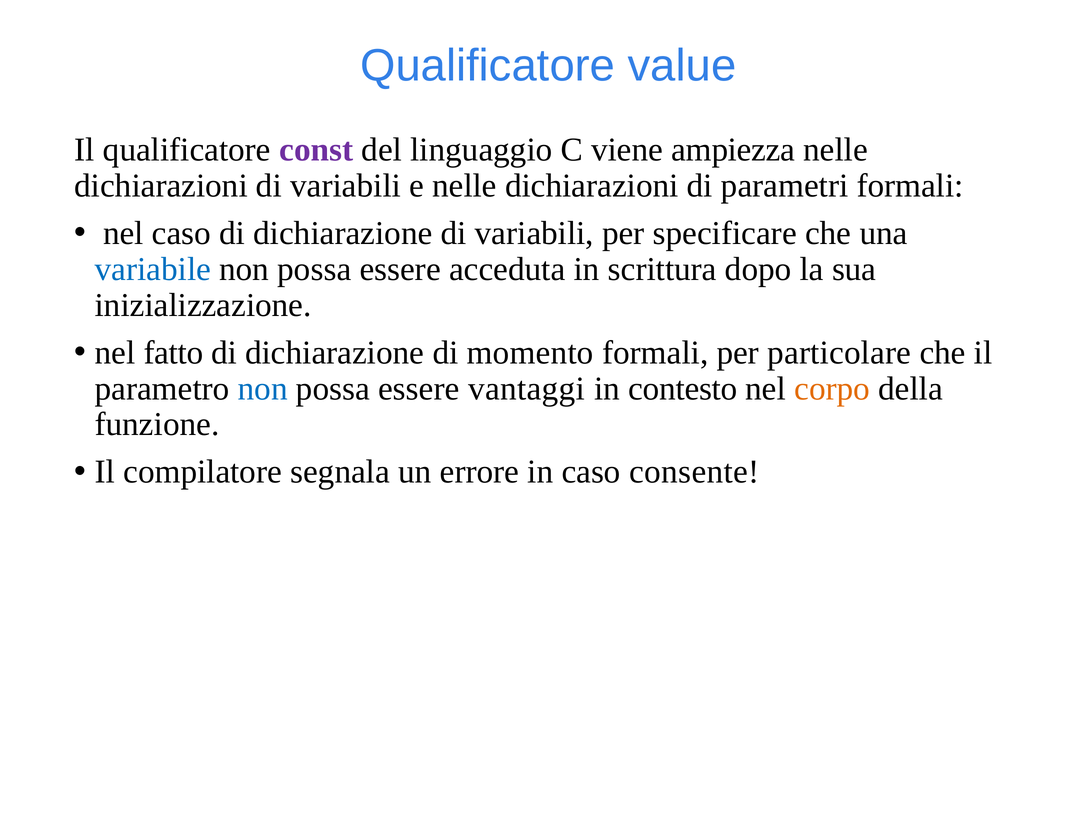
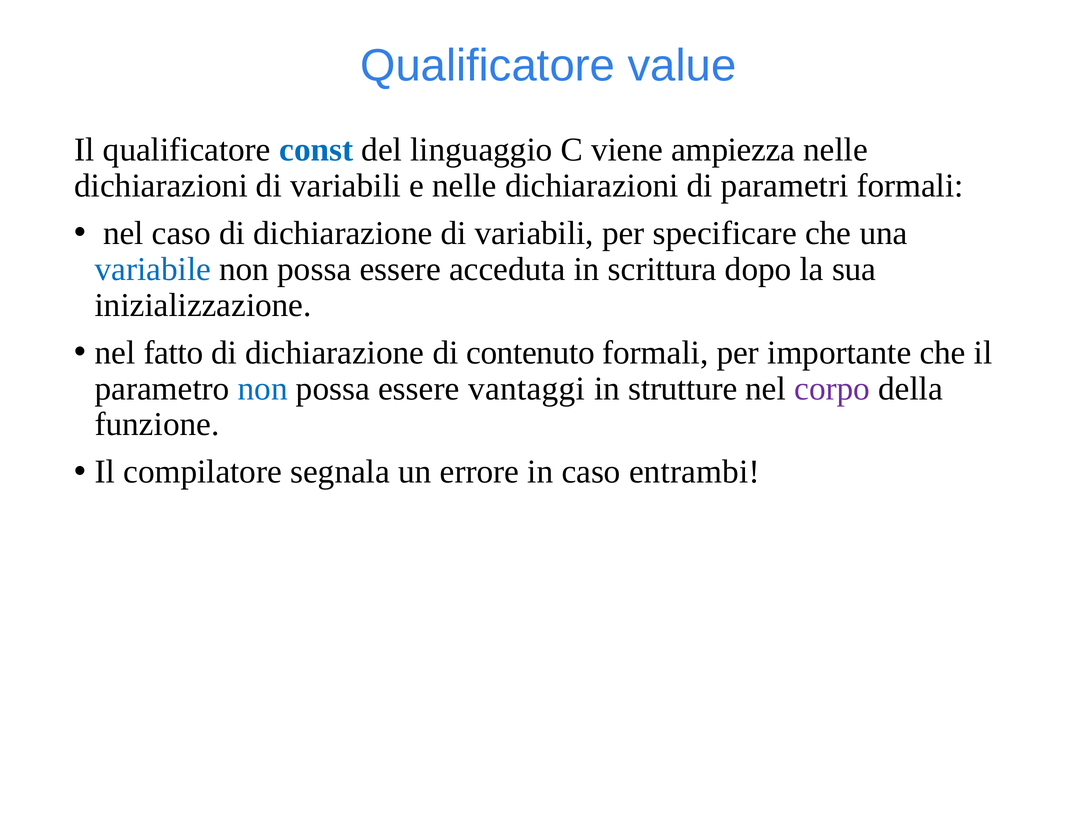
const colour: purple -> blue (316, 150)
momento: momento -> contenuto (530, 353)
particolare: particolare -> importante (839, 353)
contesto: contesto -> strutture (683, 389)
corpo colour: orange -> purple (832, 389)
consente: consente -> entrambi (694, 472)
